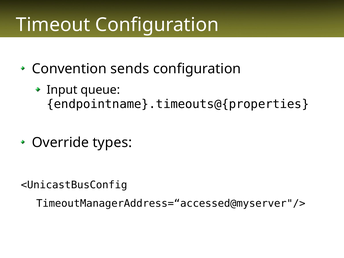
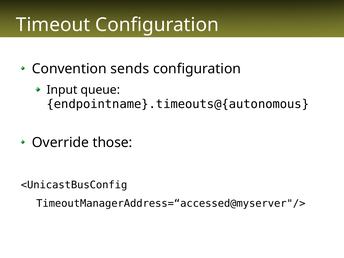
endpointname}.timeouts@{properties: endpointname}.timeouts@{properties -> endpointname}.timeouts@{autonomous (178, 104)
types: types -> those (112, 142)
